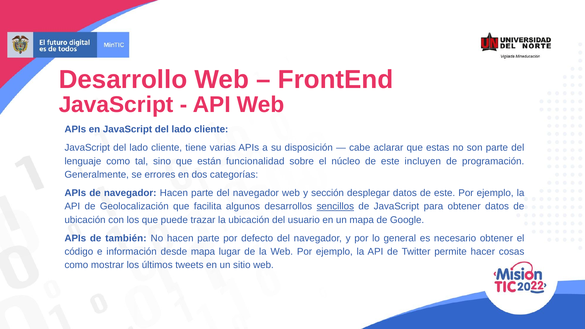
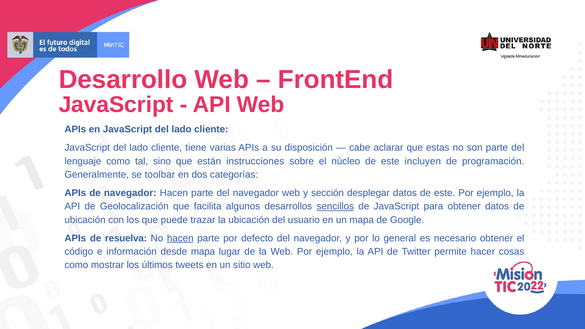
funcionalidad: funcionalidad -> instrucciones (255, 161)
errores: errores -> toolbar (160, 175)
también: también -> resuelva (126, 238)
hacen underline: none -> present (180, 238)
